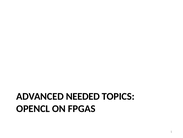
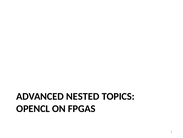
NEEDED: NEEDED -> NESTED (83, 96)
